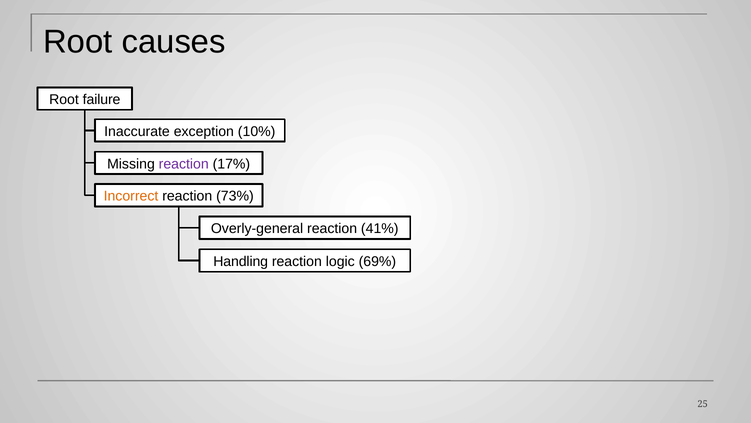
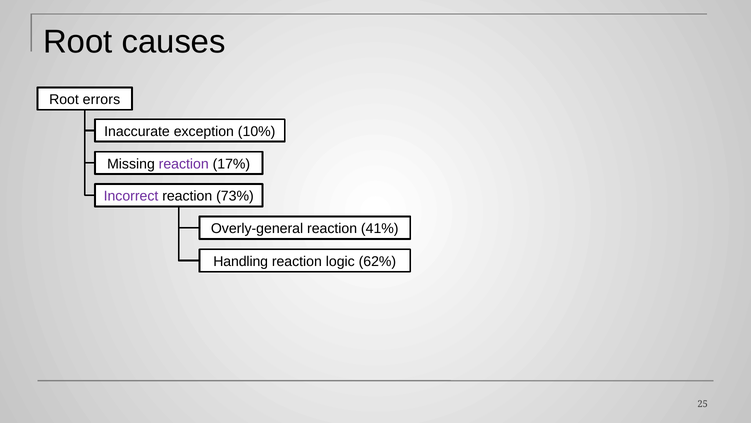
failure: failure -> errors (101, 100)
Incorrect colour: orange -> purple (131, 196)
69%: 69% -> 62% (377, 261)
